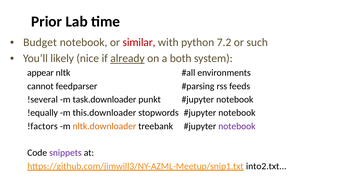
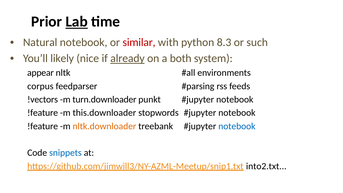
Lab underline: none -> present (77, 22)
Budget: Budget -> Natural (40, 42)
7.2: 7.2 -> 8.3 (224, 42)
cannot: cannot -> corpus (40, 86)
!several: !several -> !vectors (43, 99)
task.downloader: task.downloader -> turn.downloader (104, 99)
!equally: !equally -> !feature (43, 113)
!factors: !factors -> !feature (43, 126)
notebook colour: purple -> blue (237, 126)
snippets colour: purple -> blue (65, 153)
